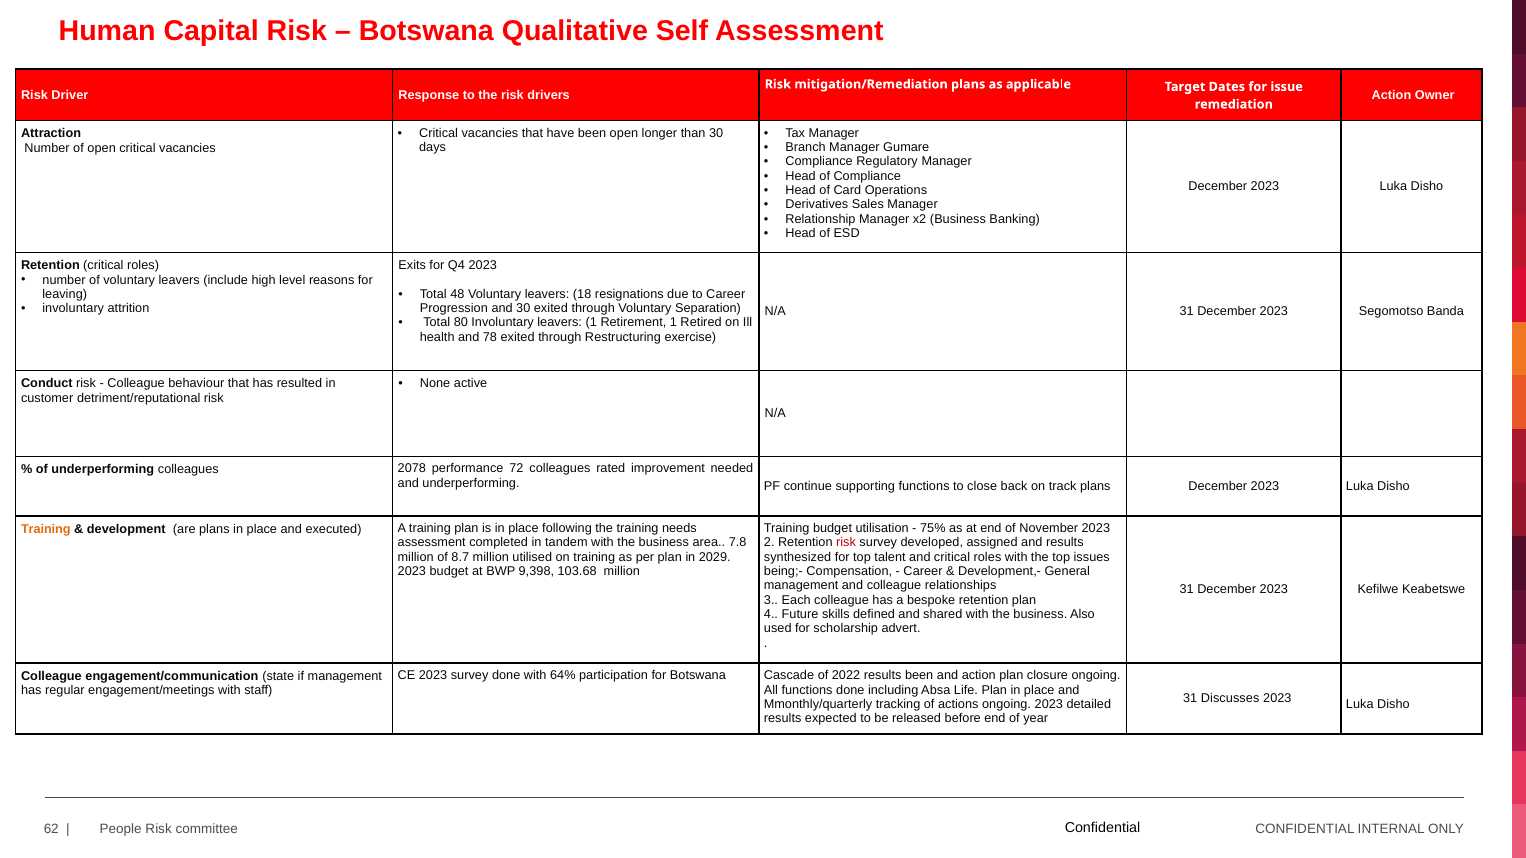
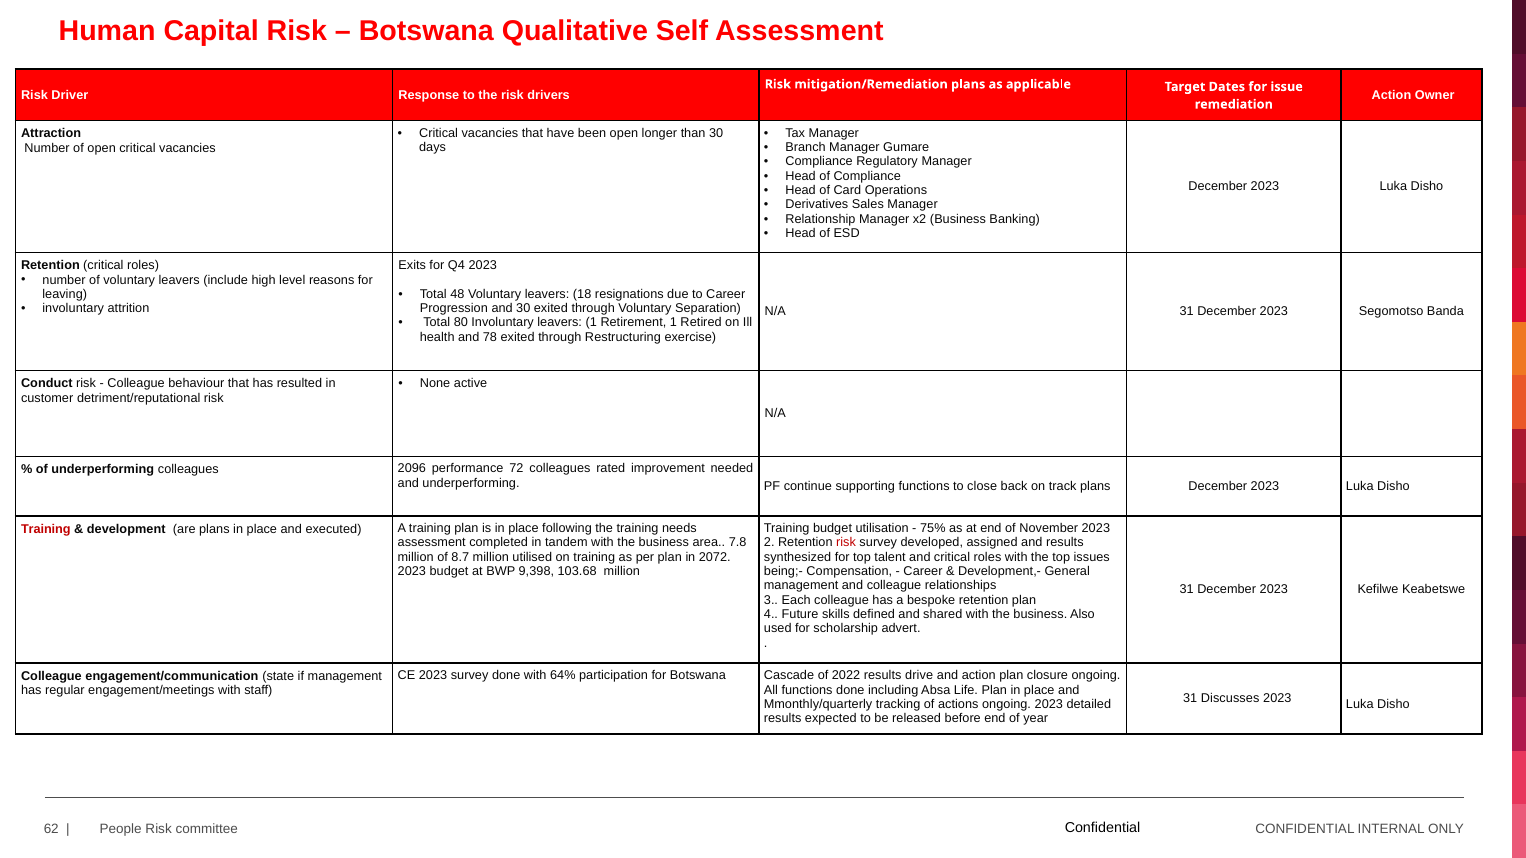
2078: 2078 -> 2096 (412, 469)
Training colour: orange -> red (46, 529)
2029: 2029 -> 2072 (715, 557)
results been: been -> drive (919, 676)
